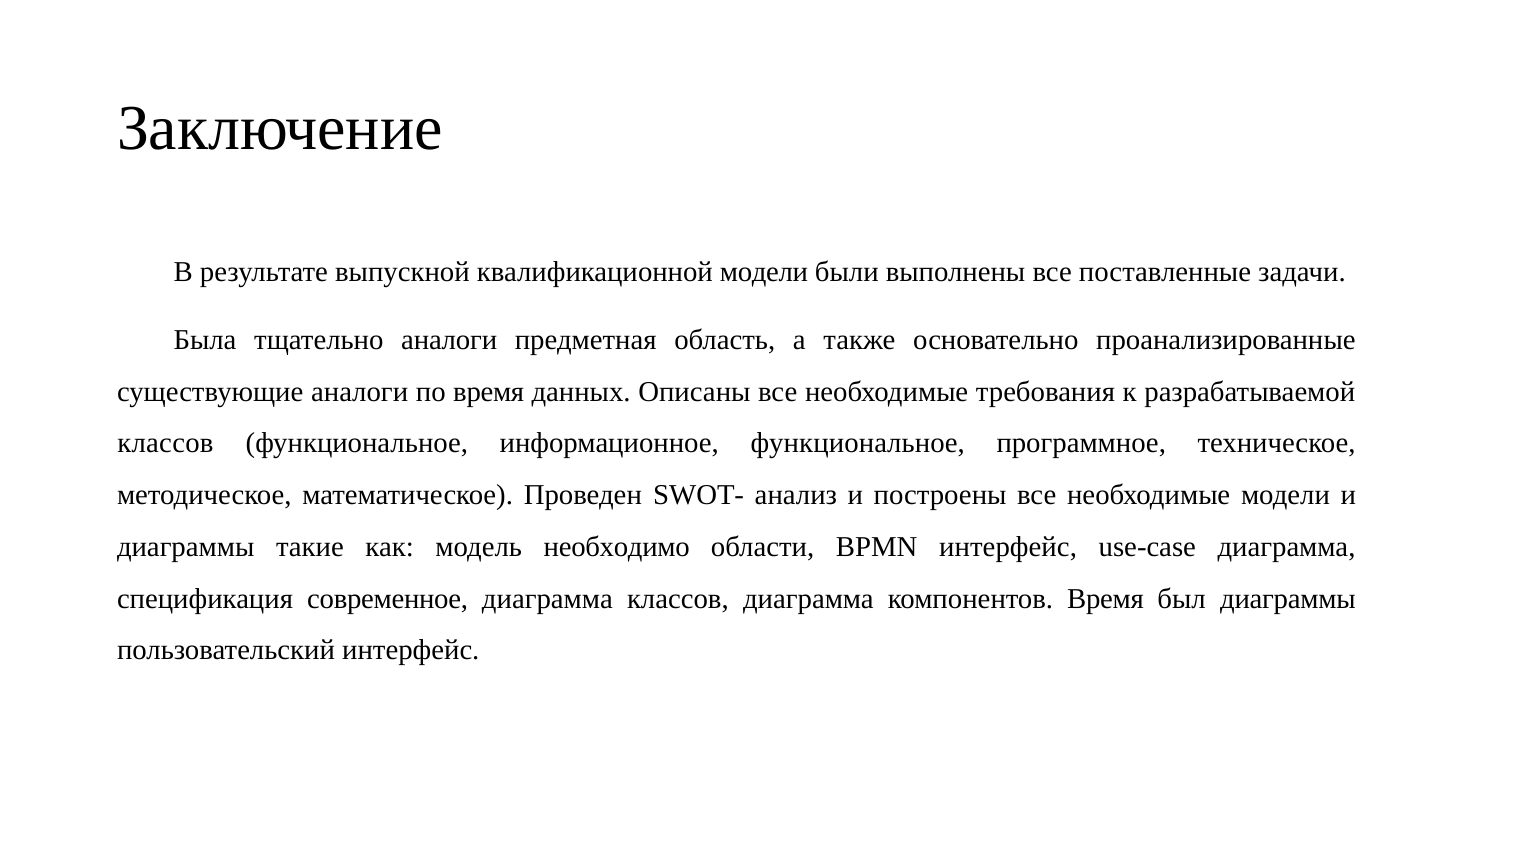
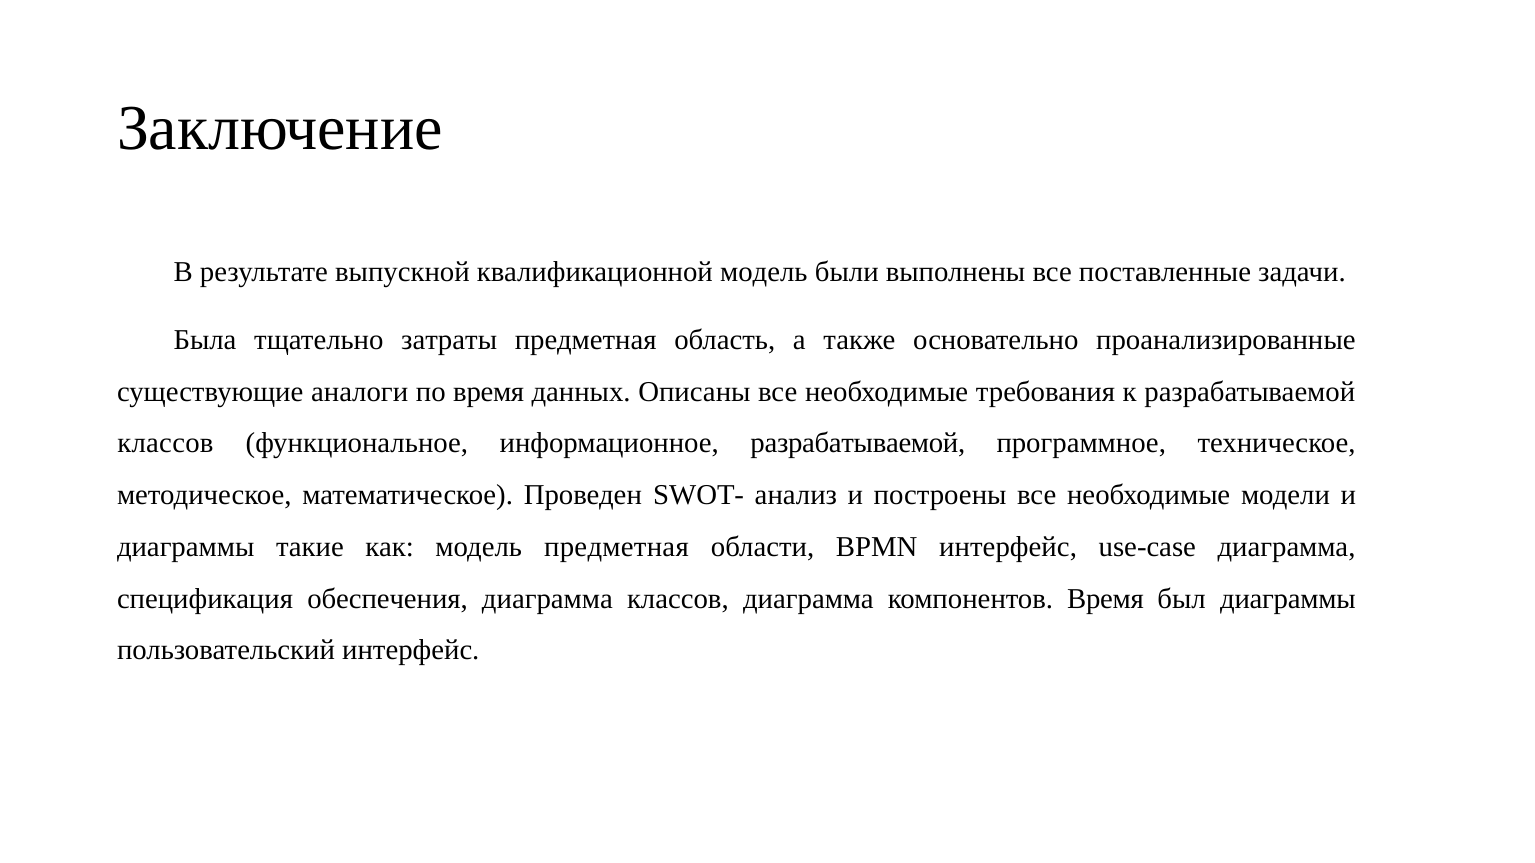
квалификационной модели: модели -> модель (764, 272)
тщательно аналоги: аналоги -> затраты (449, 340)
информационное функциональное: функциональное -> разрабатываемой (858, 444)
модель необходимо: необходимо -> предметная (616, 547)
современное: современное -> обеспечения (387, 599)
